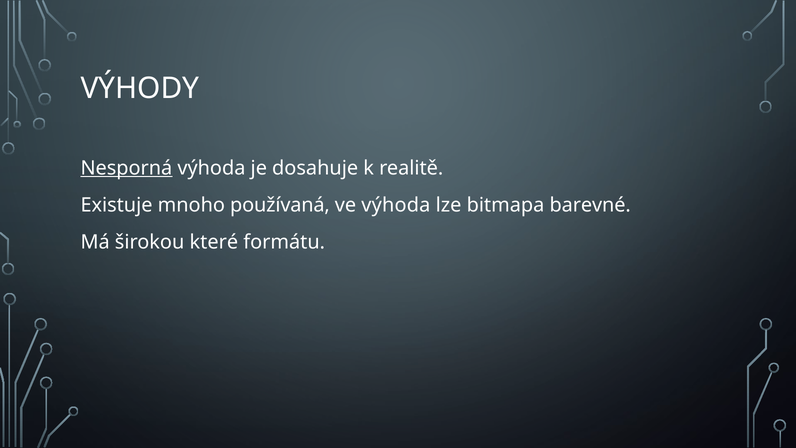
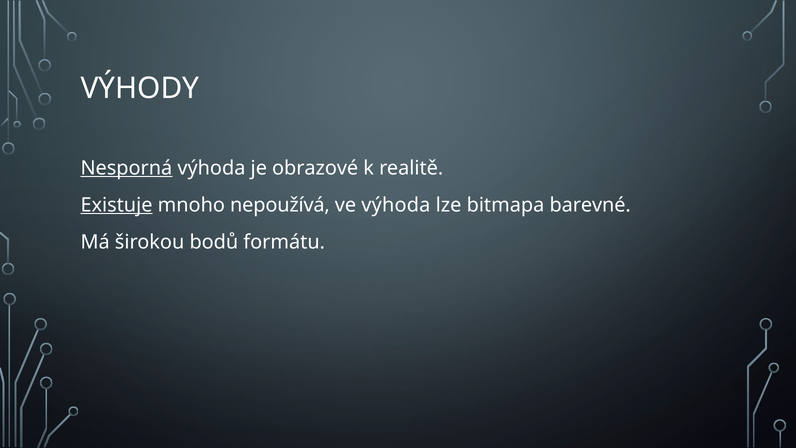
dosahuje: dosahuje -> obrazové (315, 168)
Existuje underline: none -> present (117, 205)
používaná: používaná -> nepoužívá (280, 205)
které: které -> bodů (214, 242)
